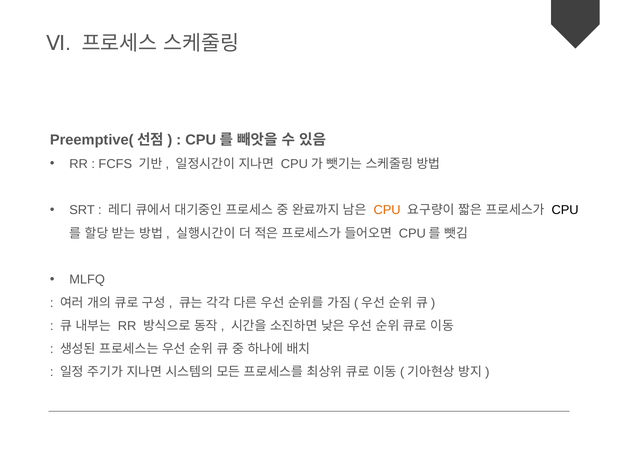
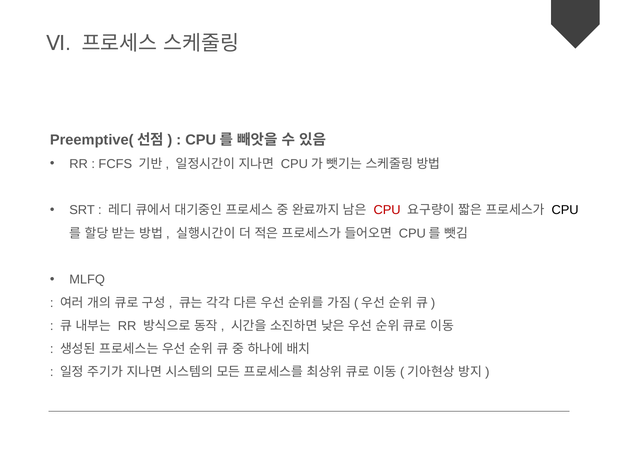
CPU colour: orange -> red (387, 210)
